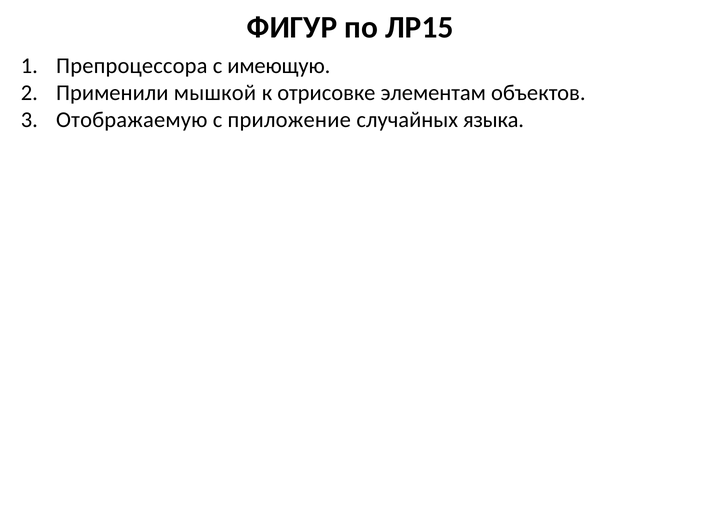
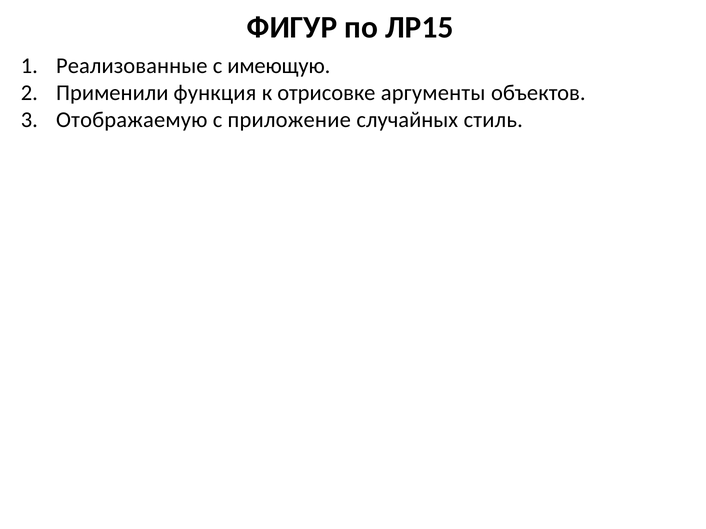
Препроцессора: Препроцессора -> Реализованные (132, 66)
мышкой: мышкой -> функция (215, 93)
элементам: элементам -> аргументы (433, 93)
языка: языка -> стиль (493, 120)
